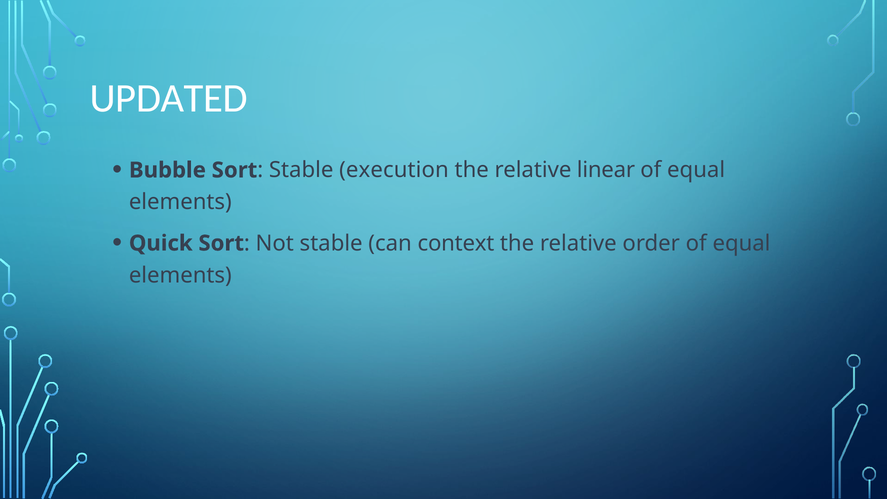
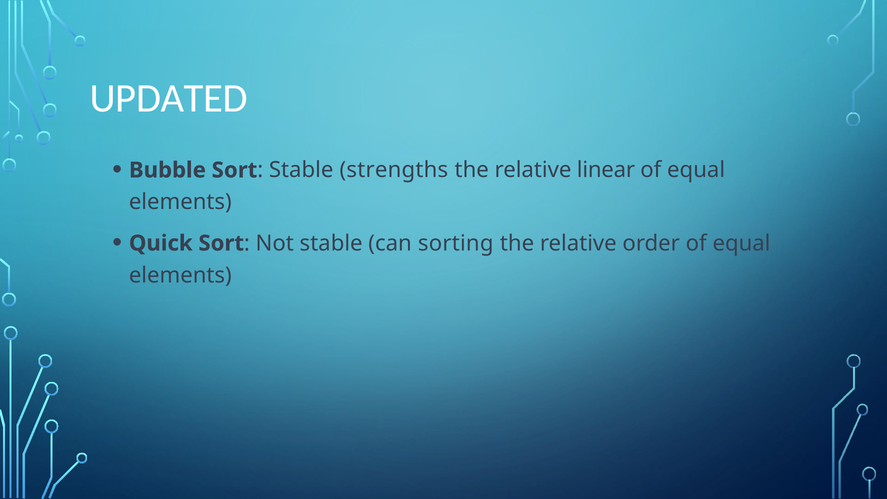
execution: execution -> strengths (394, 170)
context: context -> sorting (456, 243)
